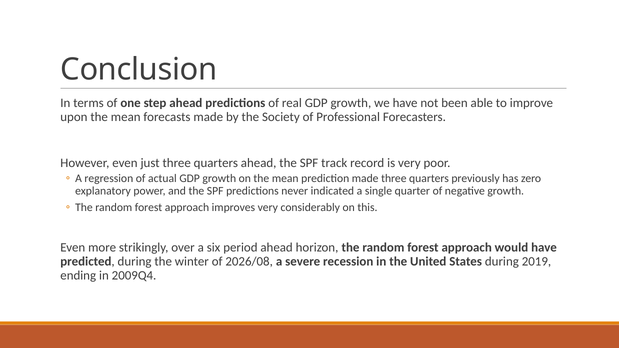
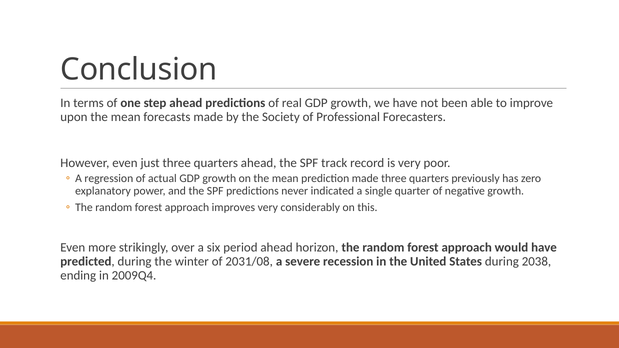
2026/08: 2026/08 -> 2031/08 (249, 262)
2019: 2019 -> 2038 (536, 262)
